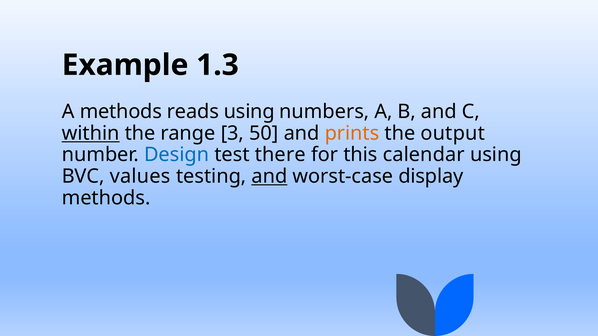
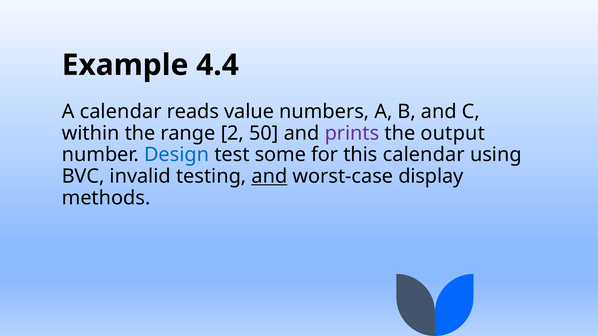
1.3: 1.3 -> 4.4 (218, 65)
A methods: methods -> calendar (121, 112)
reads using: using -> value (249, 112)
within underline: present -> none (91, 133)
3: 3 -> 2 (232, 133)
prints colour: orange -> purple (352, 133)
there: there -> some (280, 155)
values: values -> invalid (140, 176)
